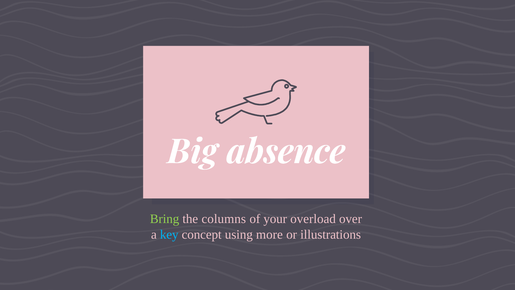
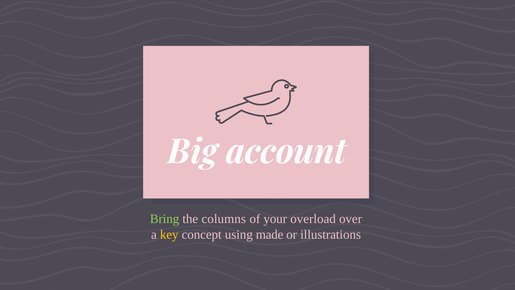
absence: absence -> account (286, 152)
key colour: light blue -> yellow (169, 234)
more: more -> made (270, 234)
